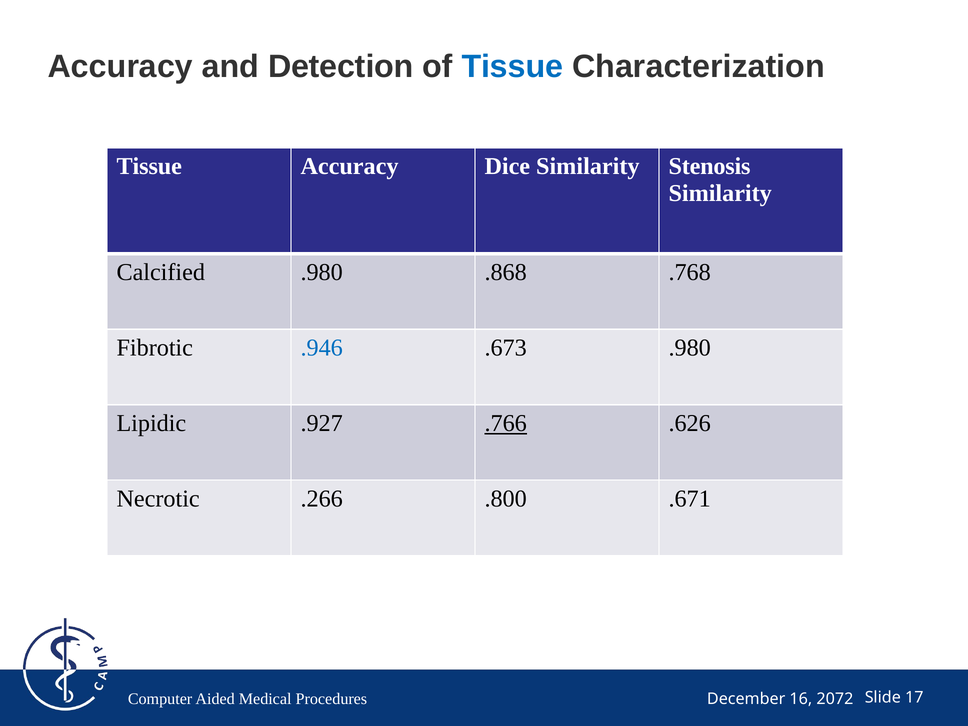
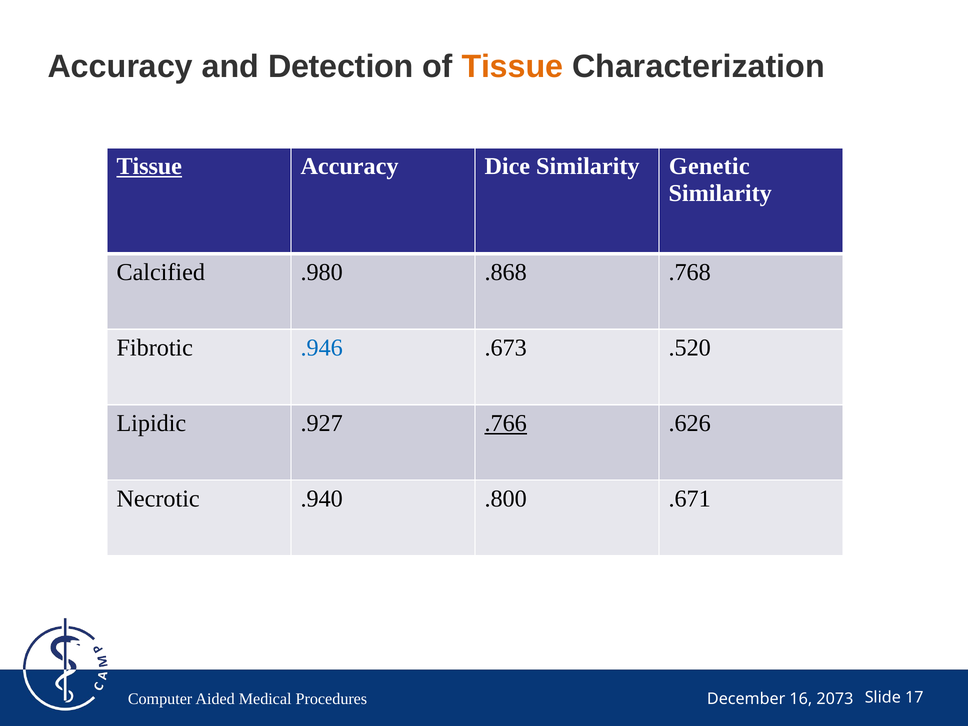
Tissue colour: blue -> orange (512, 67)
Tissue underline: none -> present (149, 166)
Stenosis: Stenosis -> Genetic (709, 166)
.673 .980: .980 -> .520 (690, 348)
.266: .266 -> .940 (322, 499)
2072: 2072 -> 2073 (835, 699)
